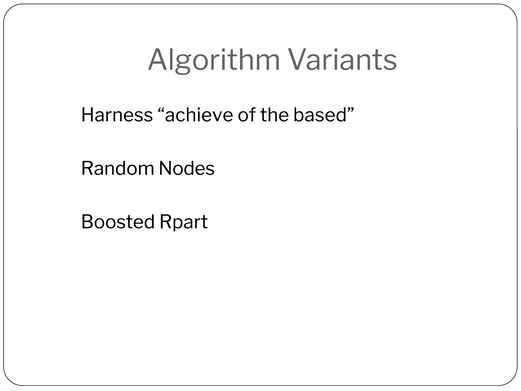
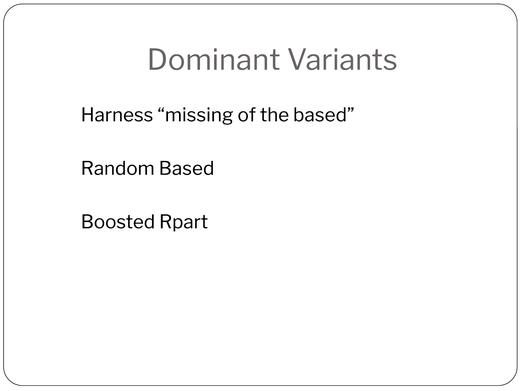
Algorithm: Algorithm -> Dominant (214, 60)
achieve: achieve -> missing (195, 115)
Nodes: Nodes -> Based (186, 169)
